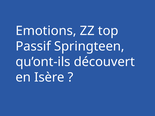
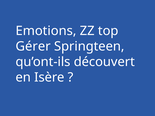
Passif: Passif -> Gérer (33, 46)
